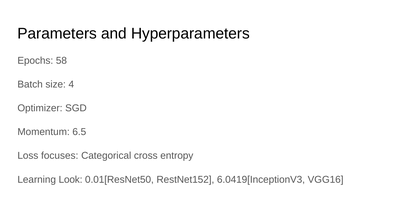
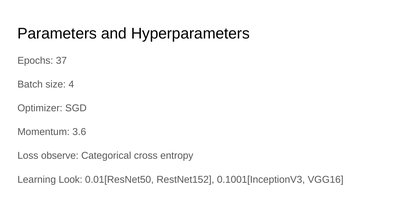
58: 58 -> 37 (61, 60)
6.5: 6.5 -> 3.6 (79, 132)
focuses: focuses -> observe (60, 156)
6.0419[InceptionV3: 6.0419[InceptionV3 -> 0.1001[InceptionV3 (261, 179)
